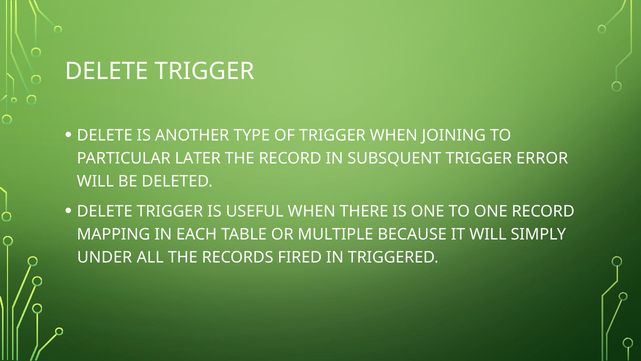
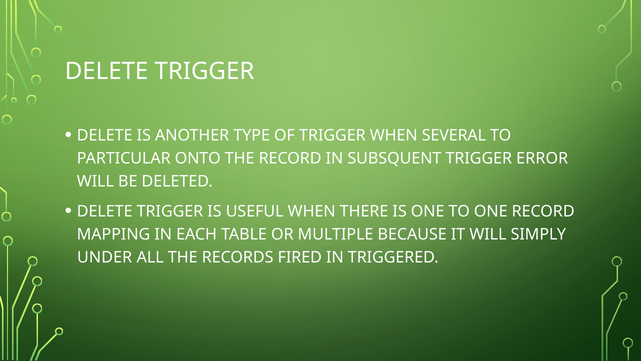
JOINING: JOINING -> SEVERAL (454, 135)
LATER: LATER -> ONTO (198, 158)
